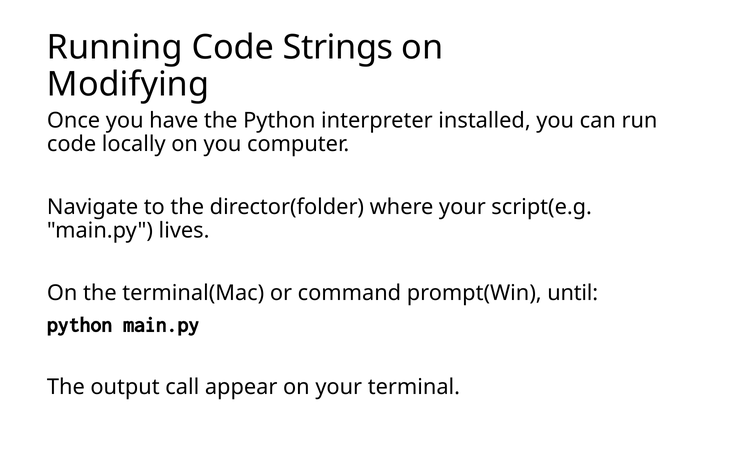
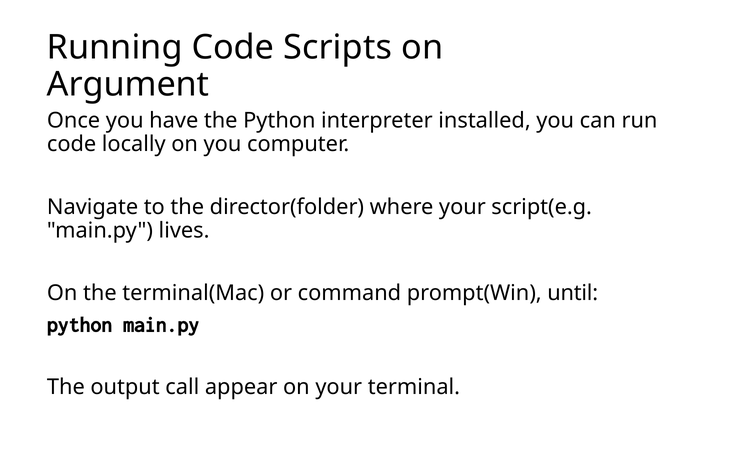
Strings: Strings -> Scripts (338, 47)
Modifying: Modifying -> Argument (128, 84)
